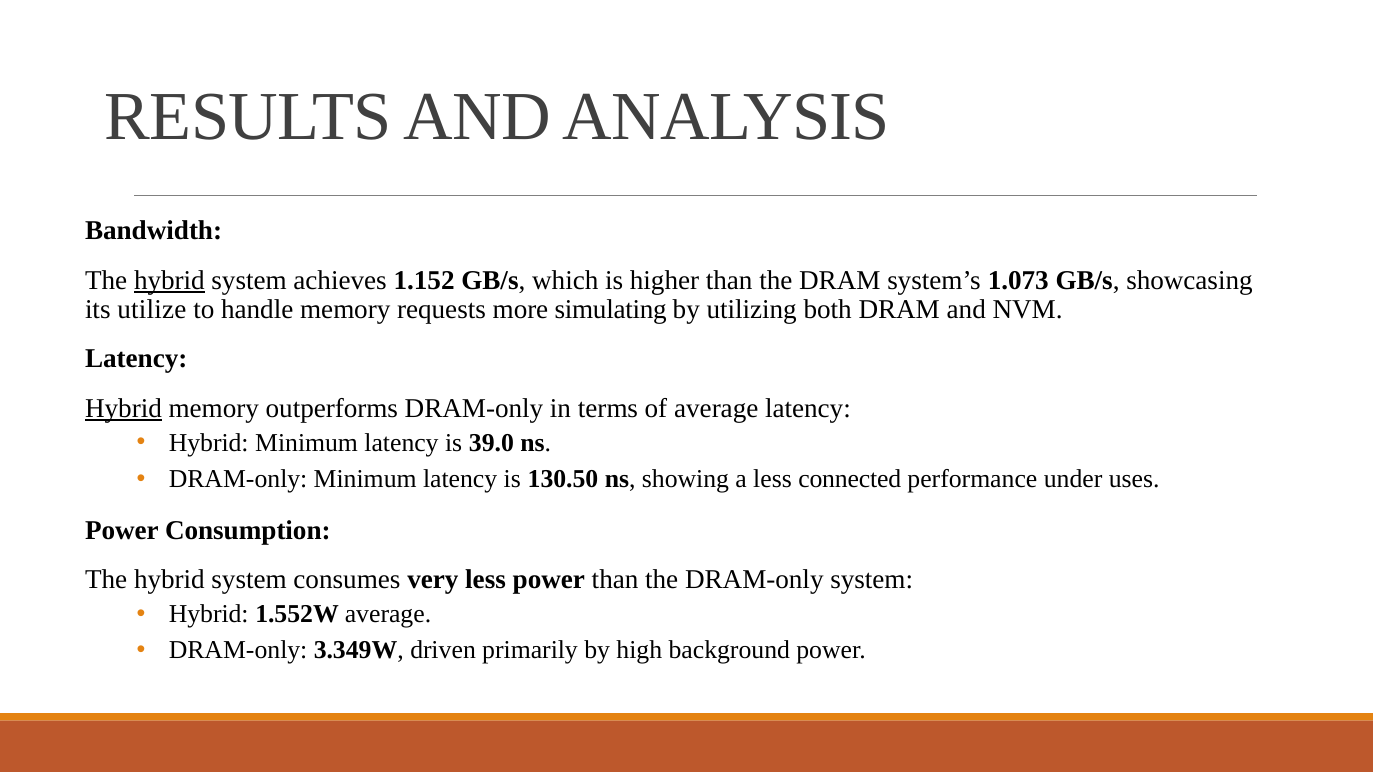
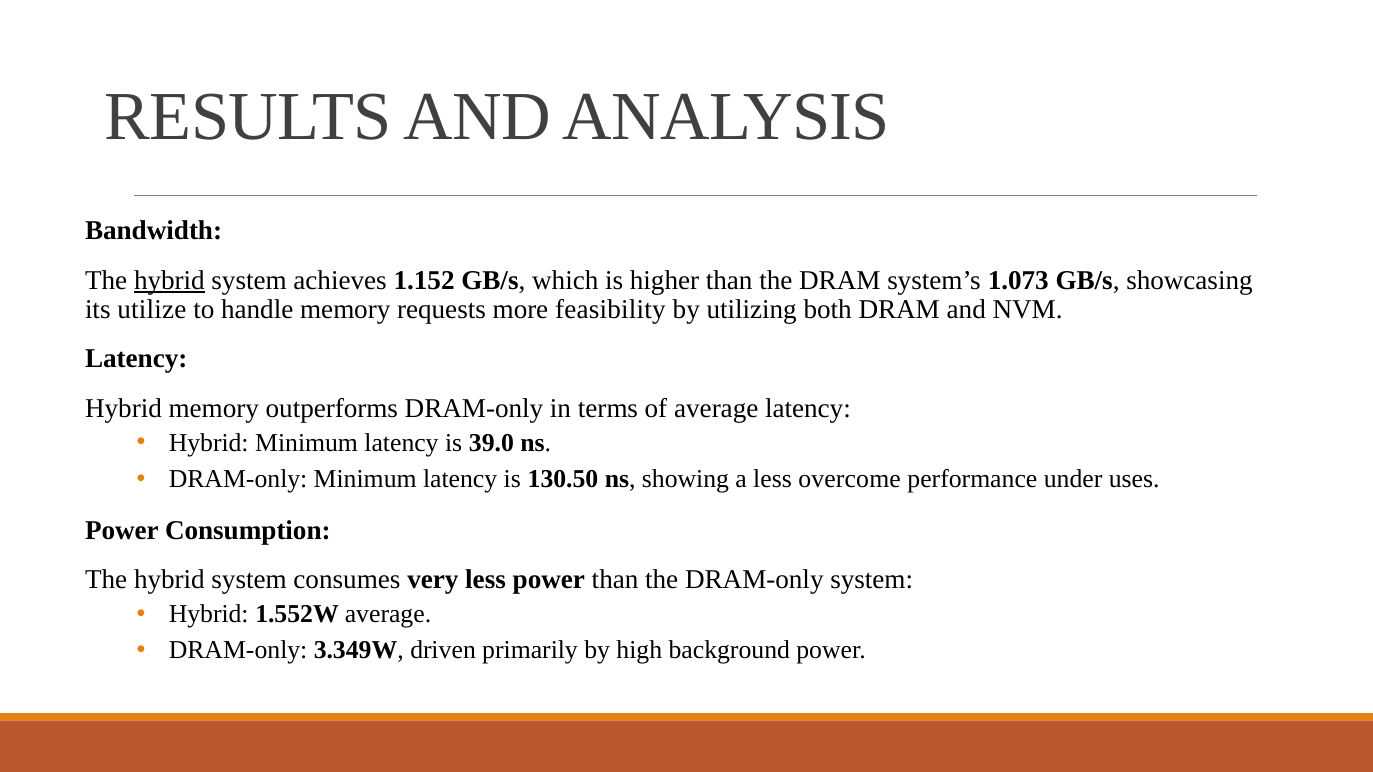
simulating: simulating -> feasibility (610, 310)
Hybrid underline: present -> none (123, 408)
connected: connected -> overcome (850, 479)
